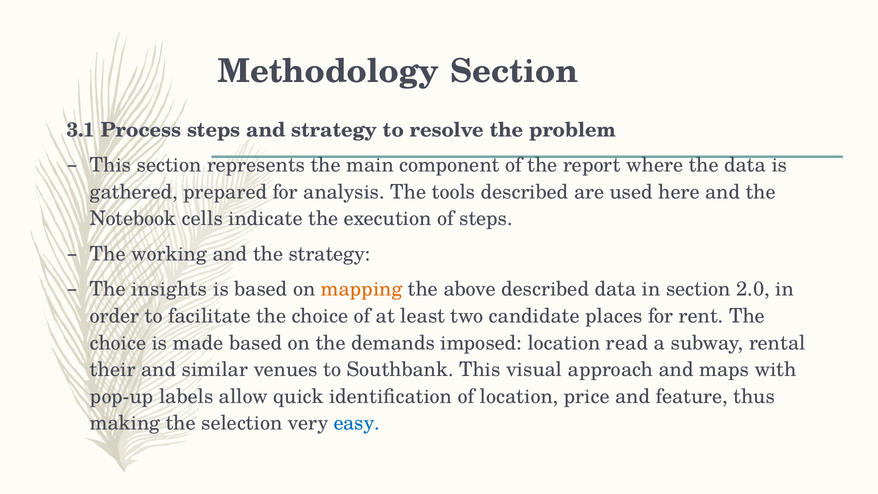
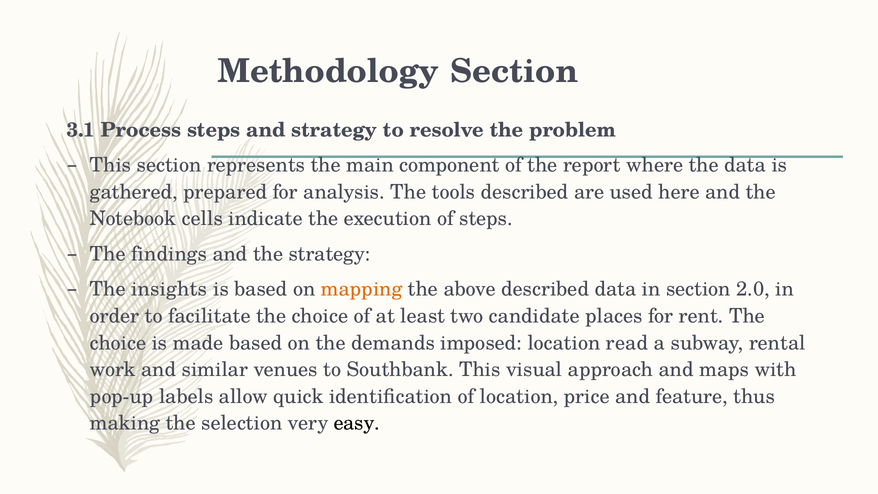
working: working -> findings (169, 254)
their: their -> work (113, 370)
easy colour: blue -> black (357, 423)
